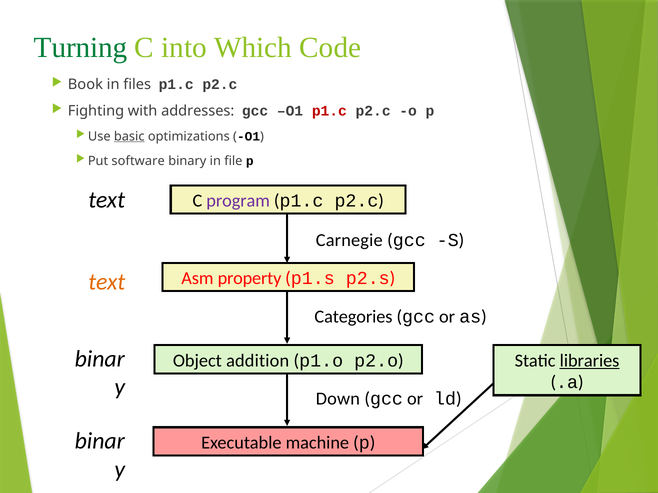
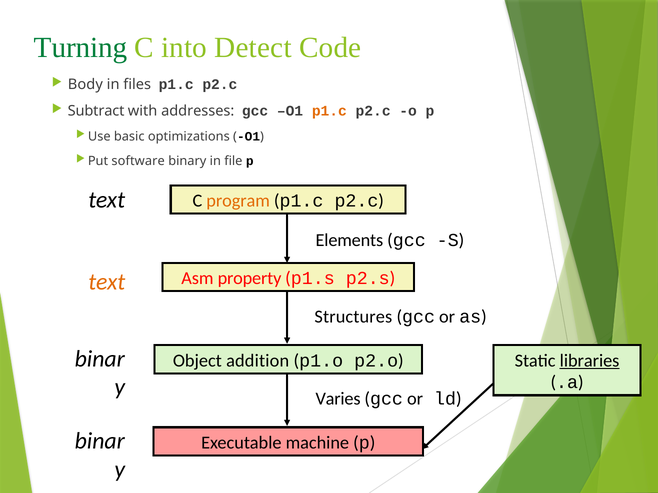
Which: Which -> Detect (253, 47)
Book: Book -> Body (85, 84)
Fighting: Fighting -> Subtract (96, 111)
p1.c colour: red -> orange (329, 111)
basic underline: present -> none (129, 136)
program colour: purple -> orange (238, 201)
Carnegie: Carnegie -> Elements (349, 240)
Categories: Categories -> Structures (353, 317)
Down: Down -> Varies (338, 399)
